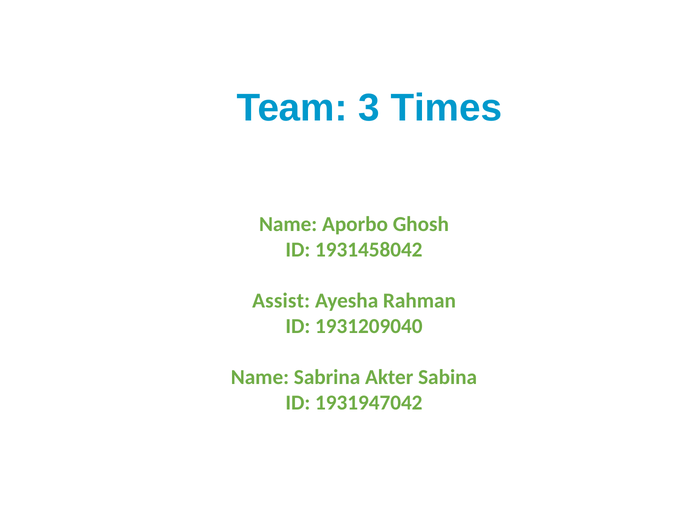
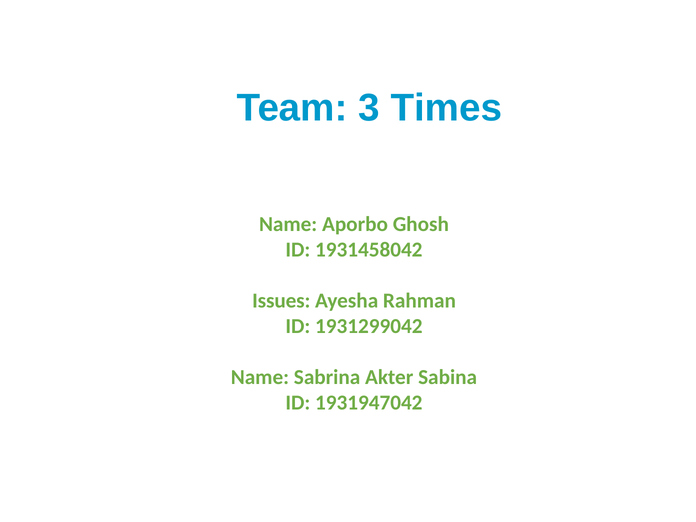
Assist: Assist -> Issues (281, 301)
1931209040: 1931209040 -> 1931299042 (369, 326)
